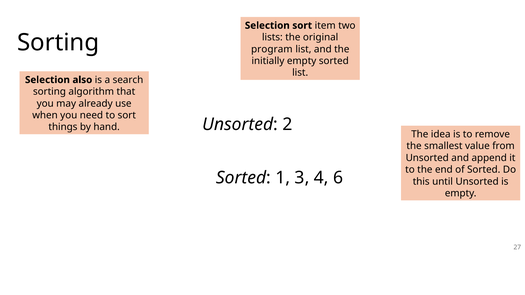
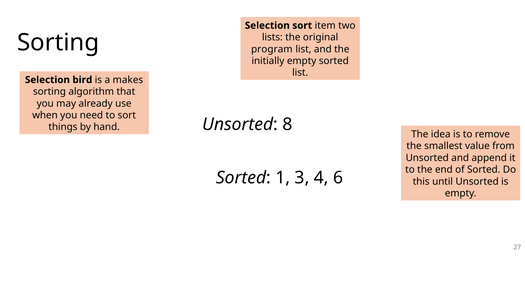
also: also -> bird (82, 80)
search: search -> makes (128, 80)
2: 2 -> 8 (287, 124)
